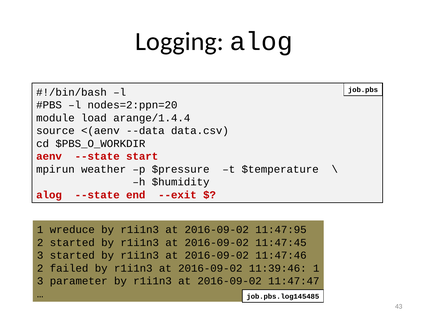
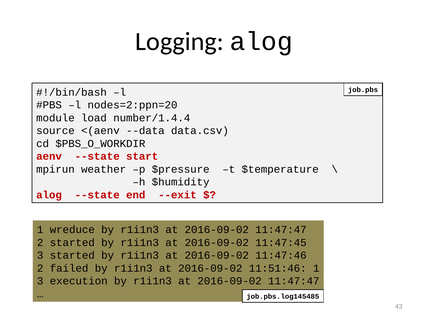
arange/1.4.4: arange/1.4.4 -> number/1.4.4 (152, 118)
11:47:95: 11:47:95 -> 11:47:47 (281, 230)
11:39:46: 11:39:46 -> 11:51:46 (278, 268)
parameter: parameter -> execution (79, 281)
